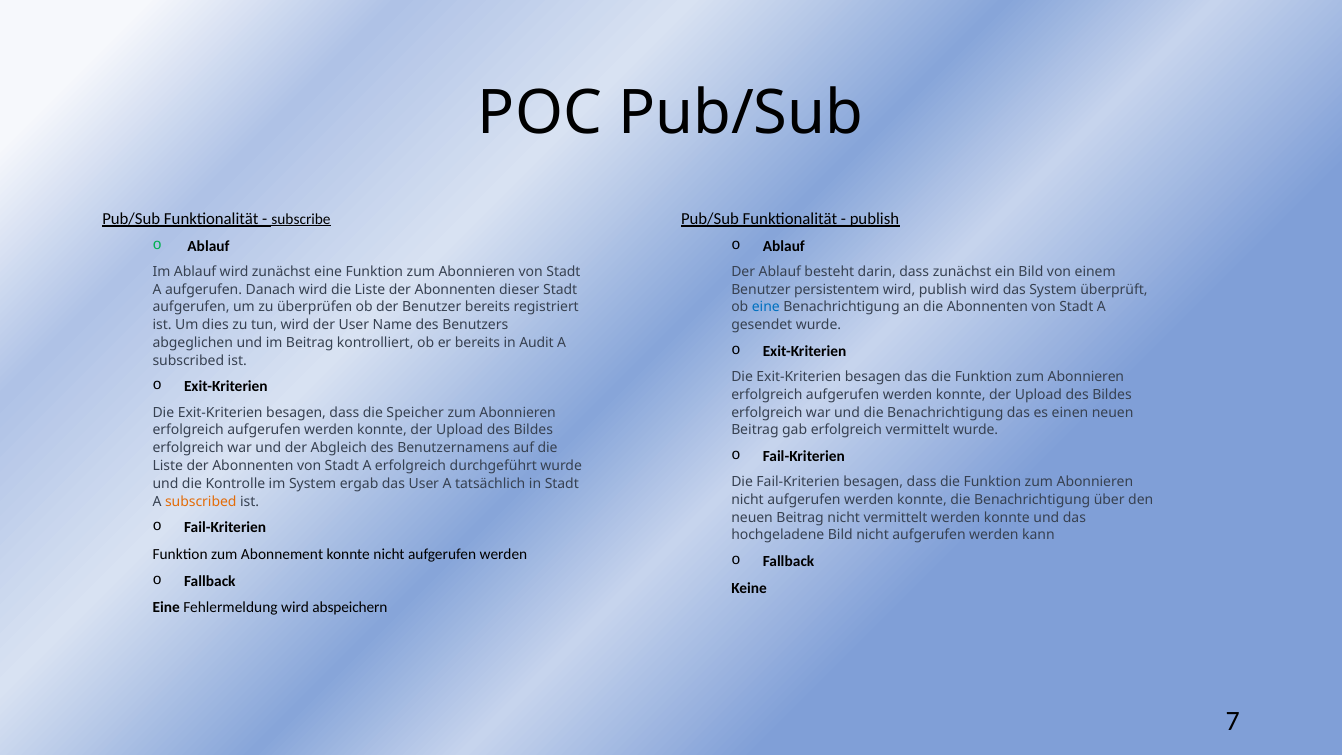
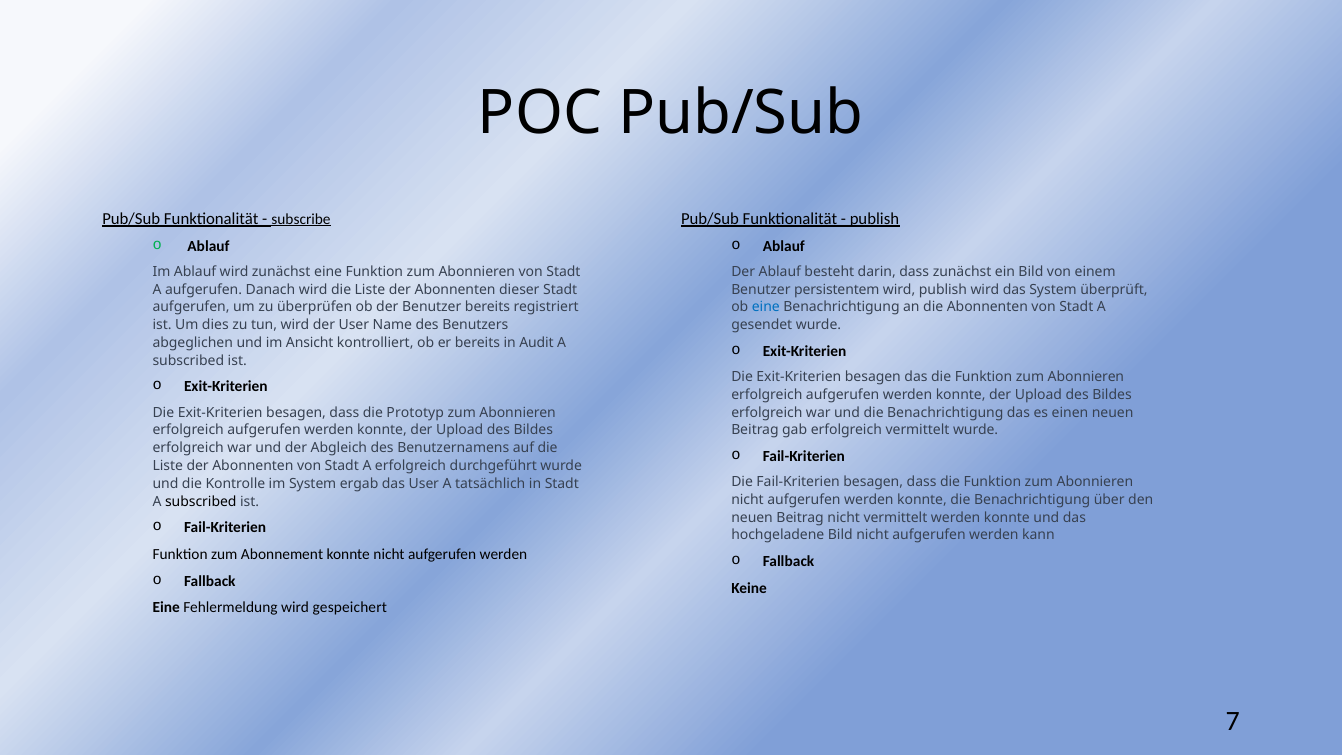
im Beitrag: Beitrag -> Ansicht (310, 343)
Speicher: Speicher -> Prototyp (415, 412)
subscribed colour: orange -> black (201, 502)
abspeichern: abspeichern -> gespeichert (350, 608)
